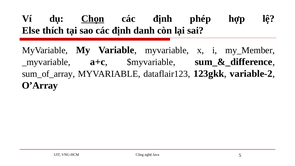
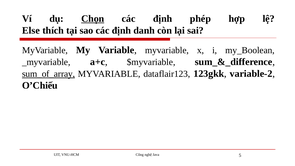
my_Member: my_Member -> my_Boolean (250, 50)
sum_of_array underline: none -> present (48, 74)
O’Array: O’Array -> O’Chiếu (40, 86)
